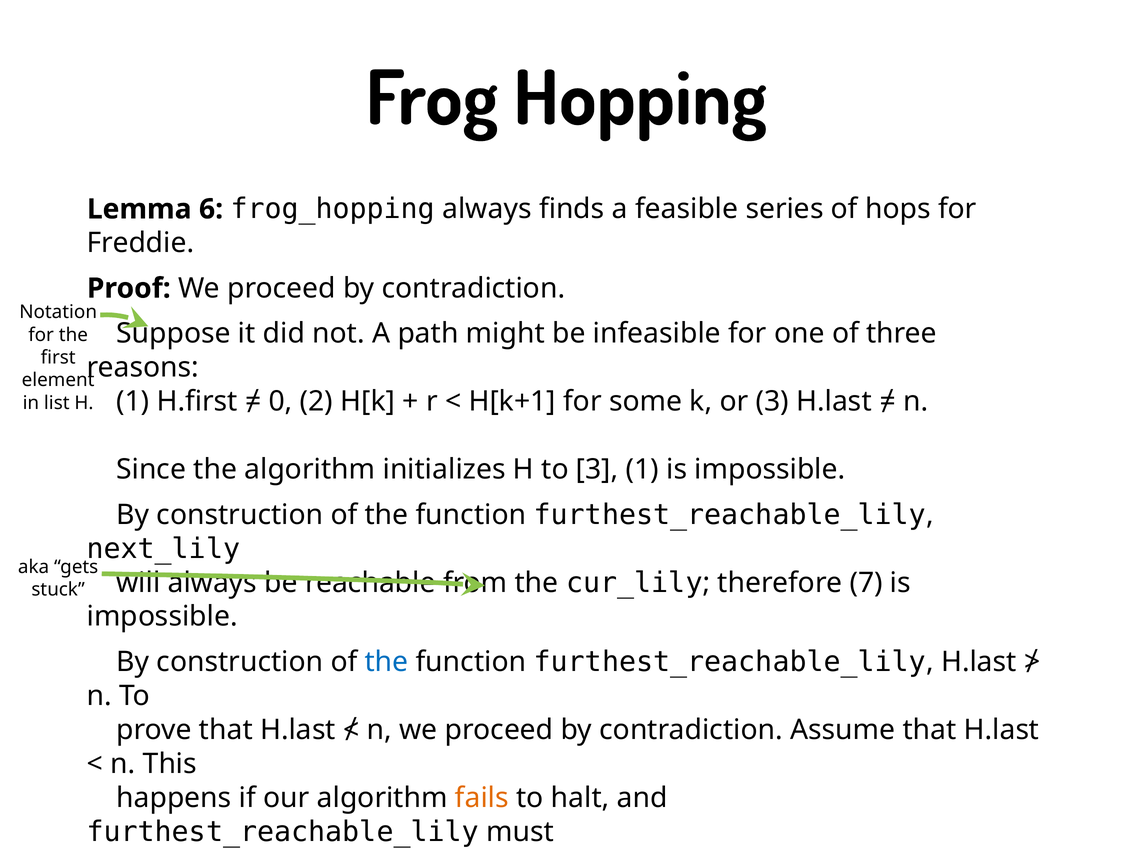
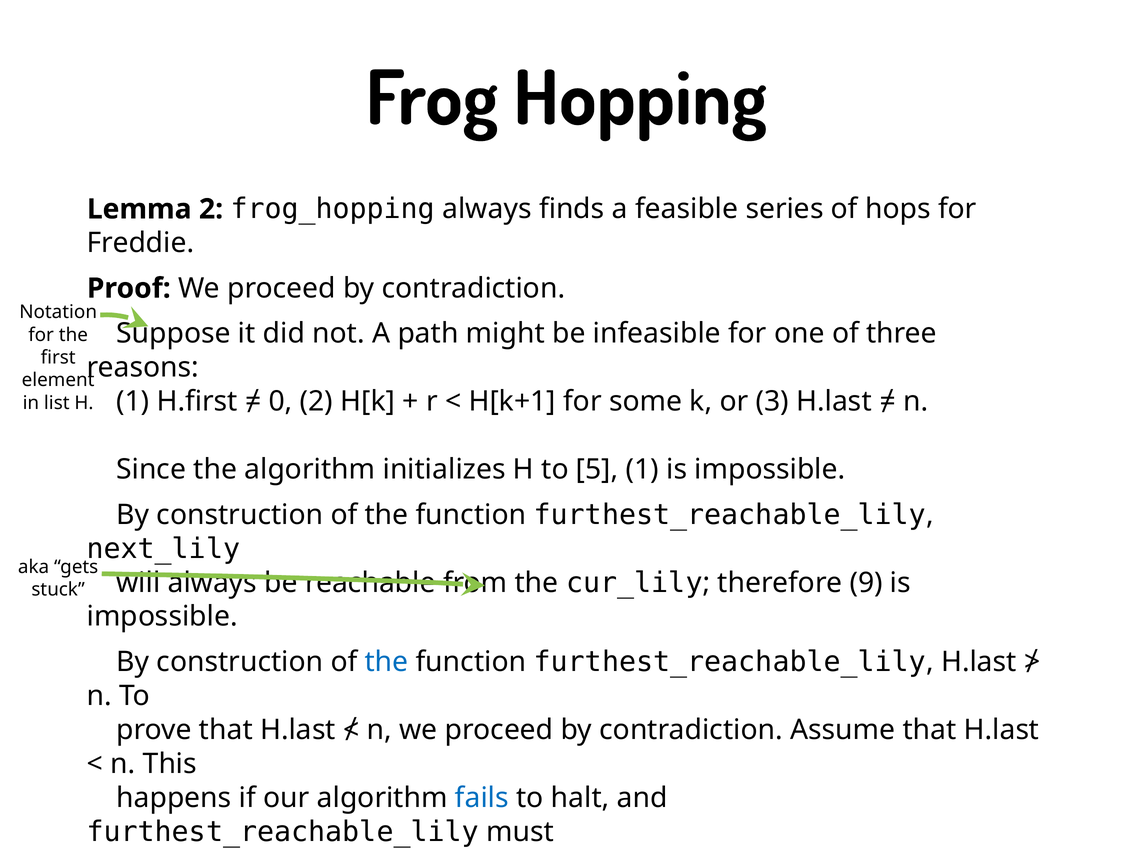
Lemma 6: 6 -> 2 (211, 209)
to 3: 3 -> 5 (597, 470)
7: 7 -> 9 (866, 583)
fails colour: orange -> blue (482, 798)
